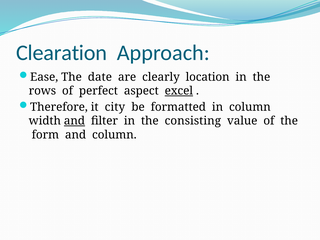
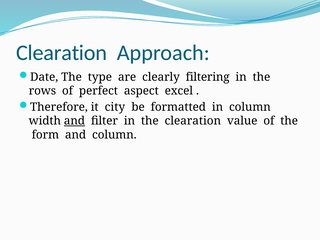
Ease: Ease -> Date (44, 77)
date: date -> type (100, 77)
location: location -> filtering (208, 77)
excel underline: present -> none (179, 91)
the consisting: consisting -> clearation (193, 121)
